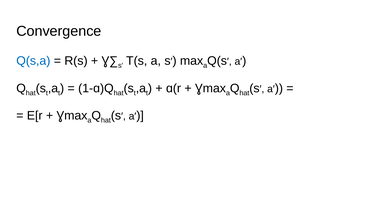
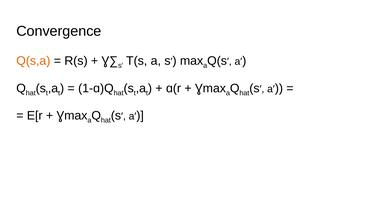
Q(s,a colour: blue -> orange (33, 61)
